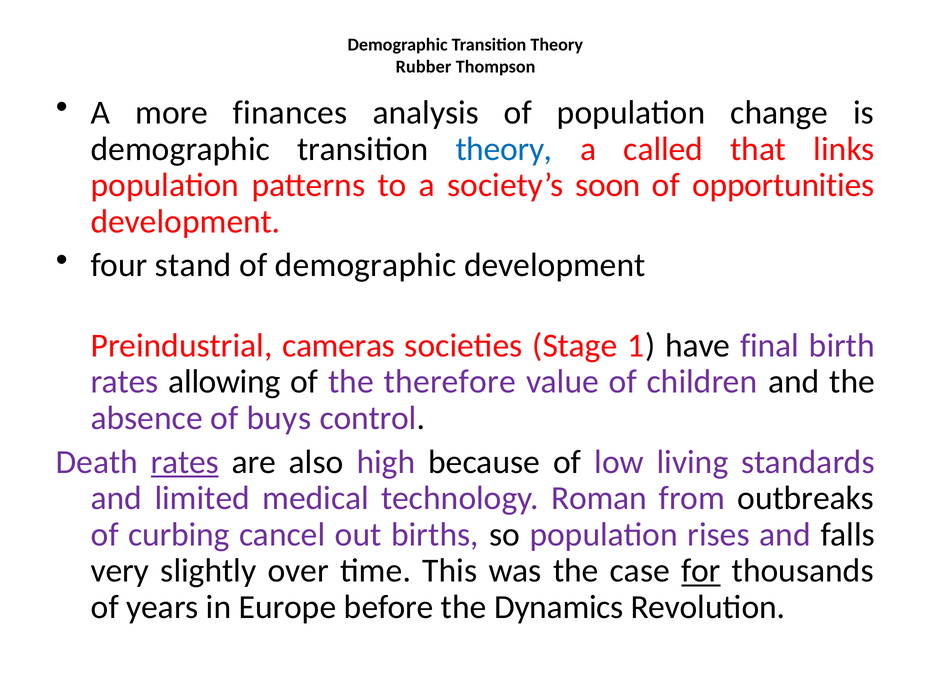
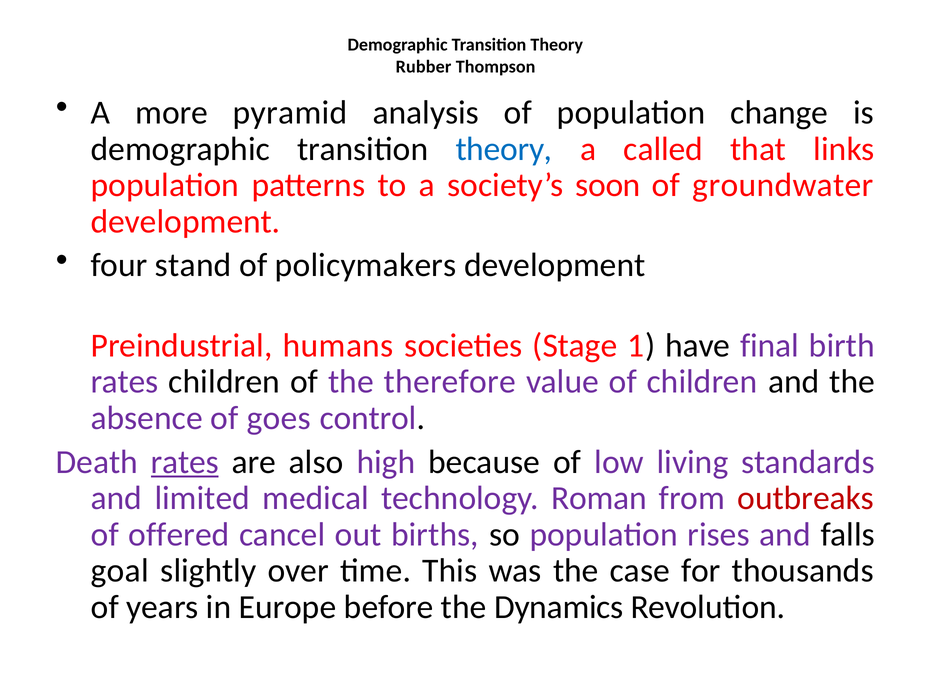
finances: finances -> pyramid (290, 113)
opportunities: opportunities -> groundwater (783, 185)
of demographic: demographic -> policymakers (366, 265)
cameras: cameras -> humans (338, 345)
rates allowing: allowing -> children (224, 381)
buys: buys -> goes (279, 418)
outbreaks colour: black -> red (806, 498)
curbing: curbing -> offered (179, 534)
very: very -> goal (120, 570)
for underline: present -> none (701, 570)
